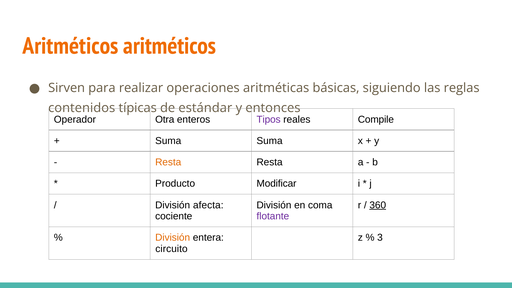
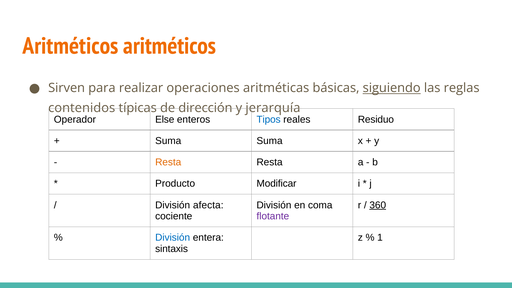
siguiendo underline: none -> present (392, 88)
estándar: estándar -> dirección (205, 108)
entonces: entonces -> jerarquía (273, 108)
Otra: Otra -> Else (165, 119)
Tipos colour: purple -> blue (269, 119)
Compile: Compile -> Residuo (376, 119)
División colour: orange -> blue (173, 238)
3: 3 -> 1 (380, 238)
circuito: circuito -> sintaxis (172, 249)
